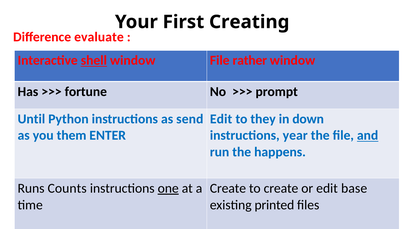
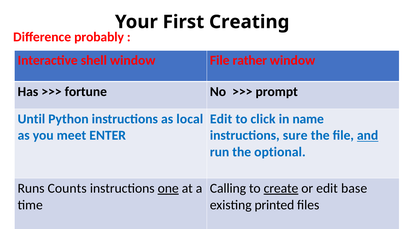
evaluate: evaluate -> probably (99, 37)
shell underline: present -> none (94, 60)
send: send -> local (190, 119)
they: they -> click (263, 119)
down: down -> name (308, 119)
them: them -> meet (71, 135)
year: year -> sure (295, 135)
happens: happens -> optional (280, 152)
Create: Create -> Calling (228, 188)
create underline: none -> present (281, 188)
